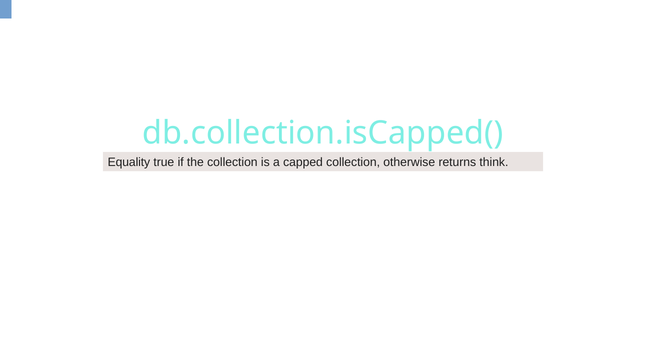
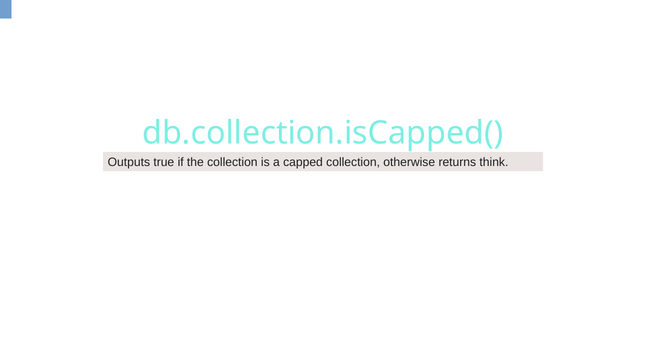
Equality: Equality -> Outputs (129, 162)
